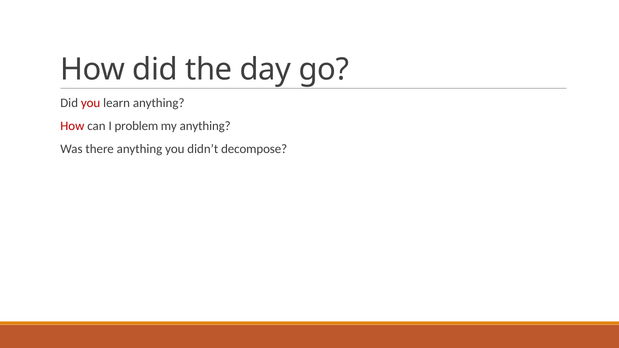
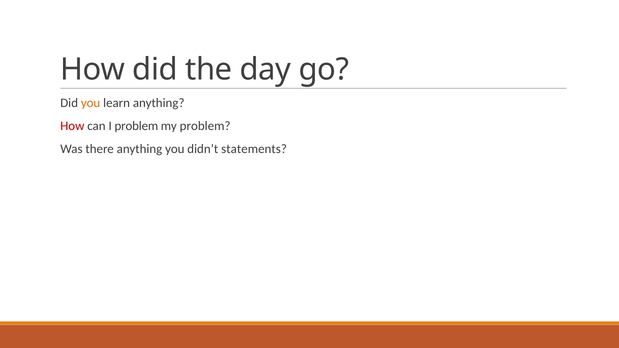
you colour: red -> orange (91, 103)
my anything: anything -> problem (205, 126)
decompose: decompose -> statements (254, 149)
